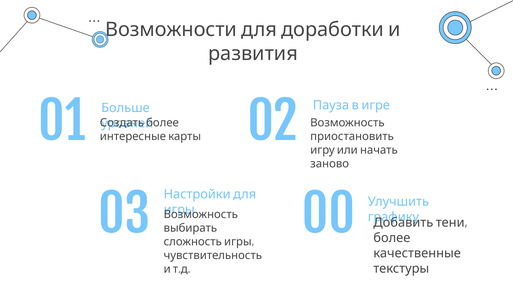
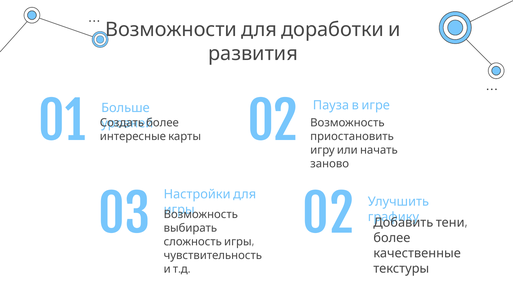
03 00: 00 -> 02 (328, 216)
